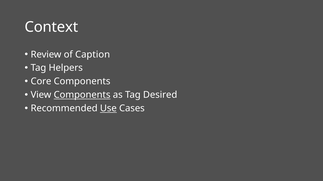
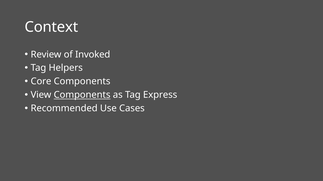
Caption: Caption -> Invoked (93, 55)
Desired: Desired -> Express (160, 95)
Use underline: present -> none (108, 109)
